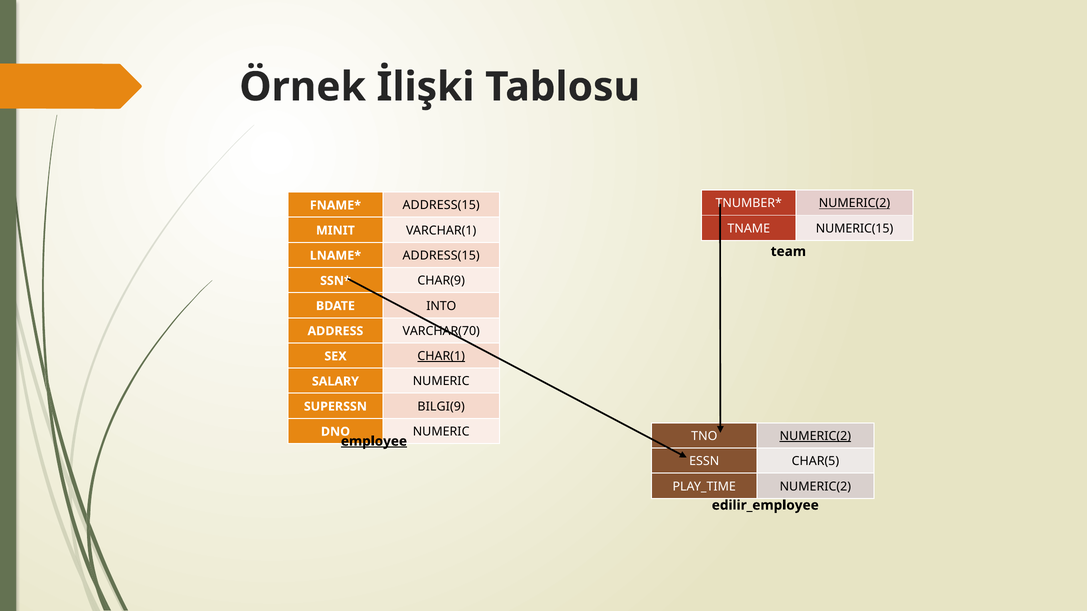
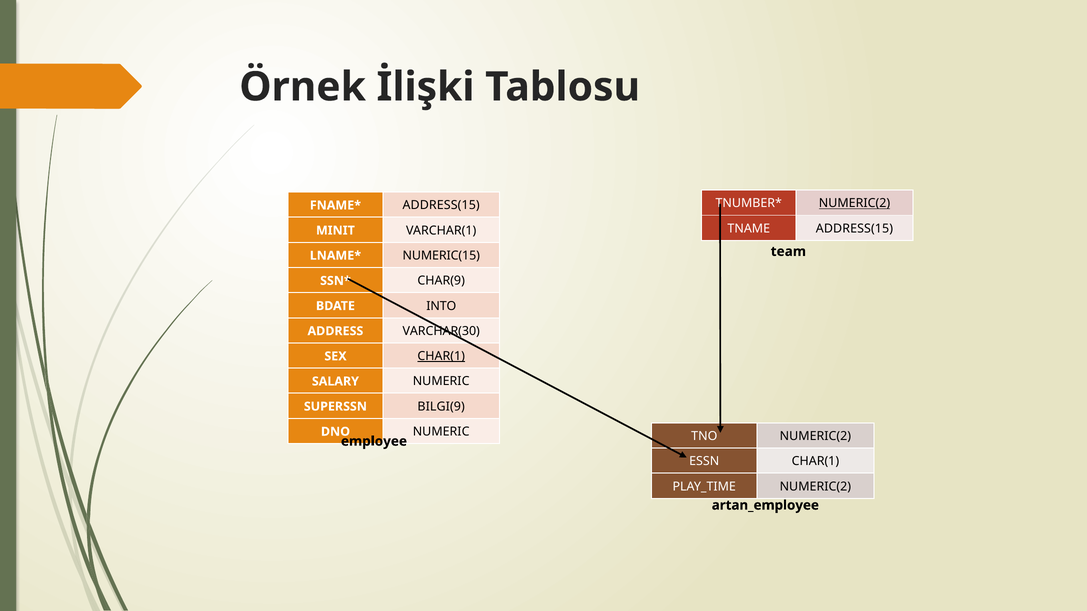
TNAME NUMERIC(15: NUMERIC(15 -> ADDRESS(15 (854, 229)
ADDRESS(15: ADDRESS(15 -> NUMERIC(15 (441, 256)
VARCHAR(70: VARCHAR(70 -> VARCHAR(30 (441, 331)
NUMERIC(2 underline: present -> none (815, 436)
employee underline: present -> none (374, 442)
ESSN CHAR(5: CHAR(5 -> CHAR(1 (815, 462)
edilir_employee: edilir_employee -> artan_employee (765, 506)
